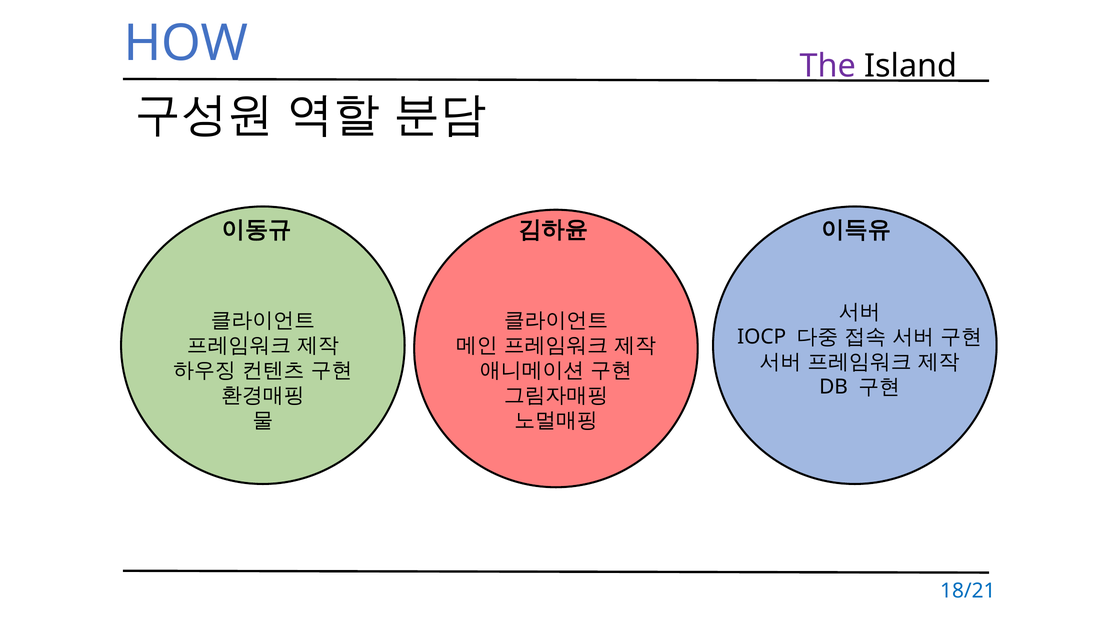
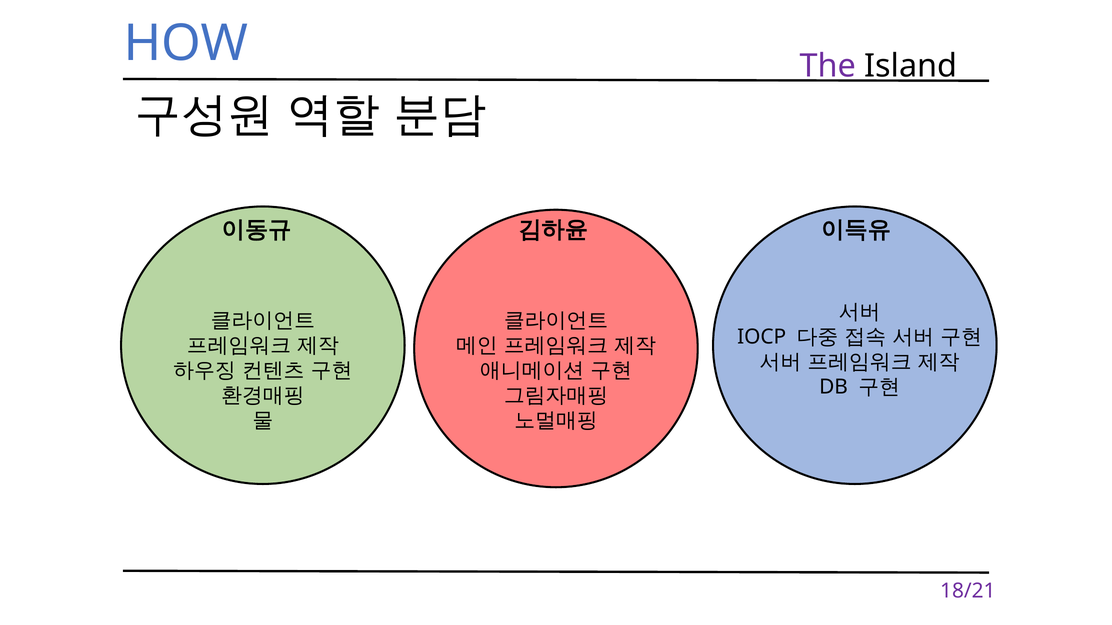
18/21 colour: blue -> purple (968, 591)
